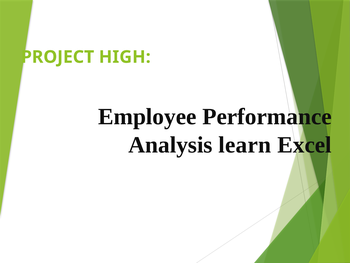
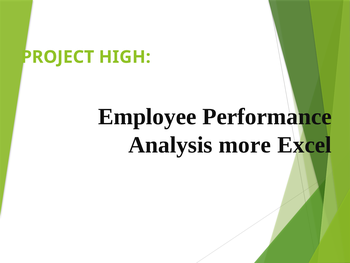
learn: learn -> more (245, 145)
